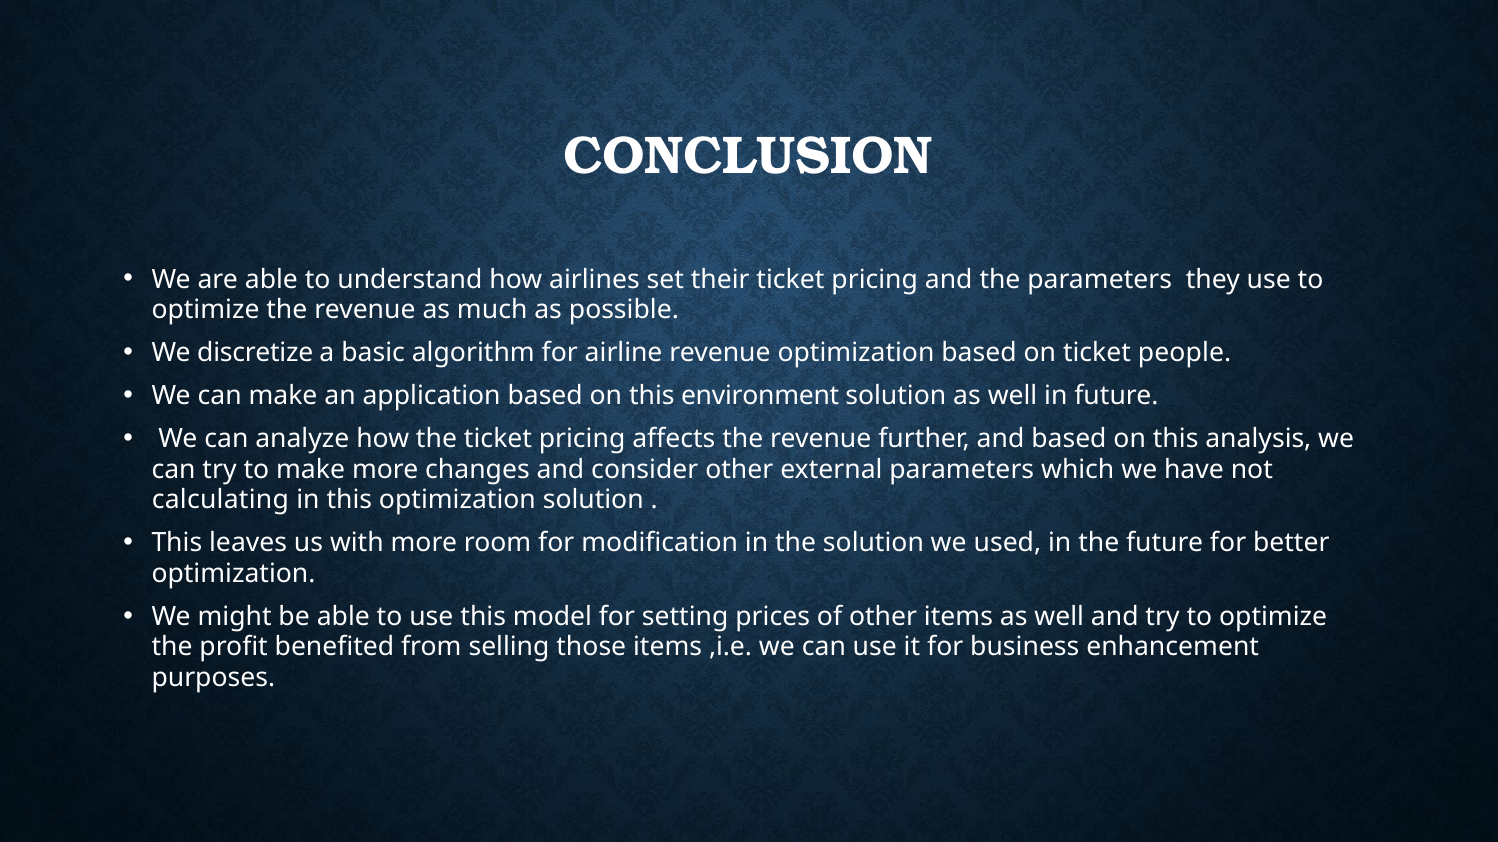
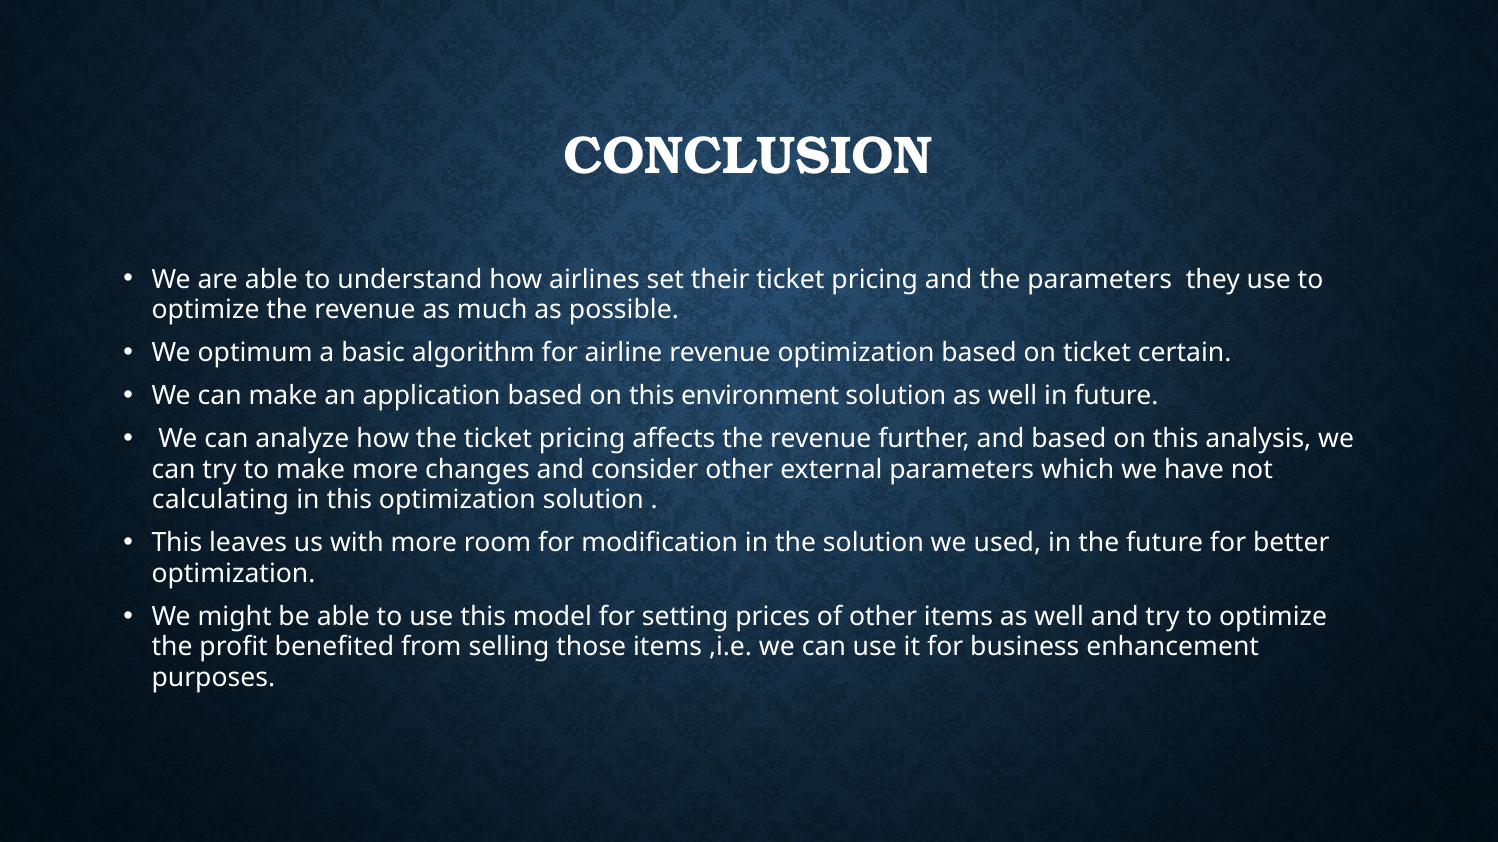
discretize: discretize -> optimum (255, 353)
people: people -> certain (1185, 353)
